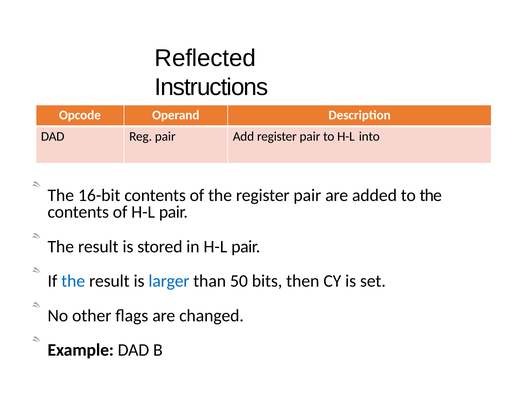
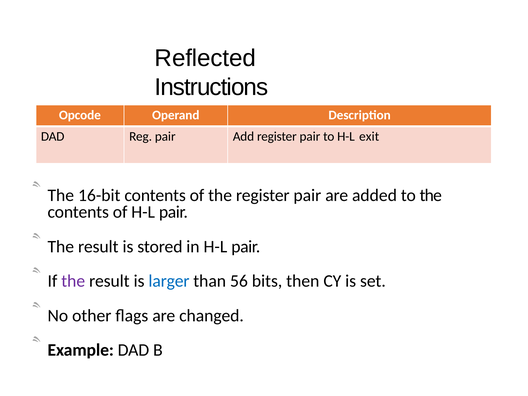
into: into -> exit (369, 136)
the colour: blue -> purple (73, 281)
50: 50 -> 56 (239, 281)
